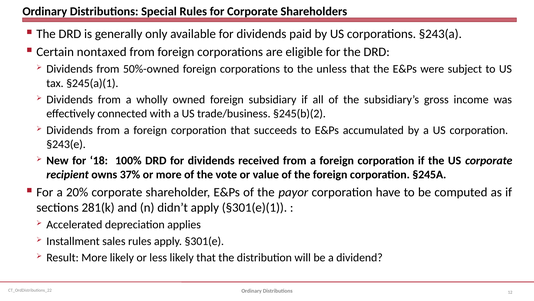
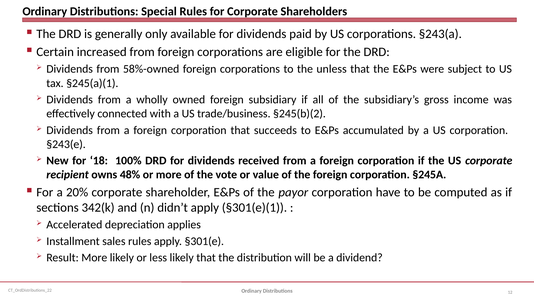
nontaxed: nontaxed -> increased (102, 52)
50%-owned: 50%-owned -> 58%-owned (151, 69)
37%: 37% -> 48% (130, 174)
281(k: 281(k -> 342(k (98, 207)
